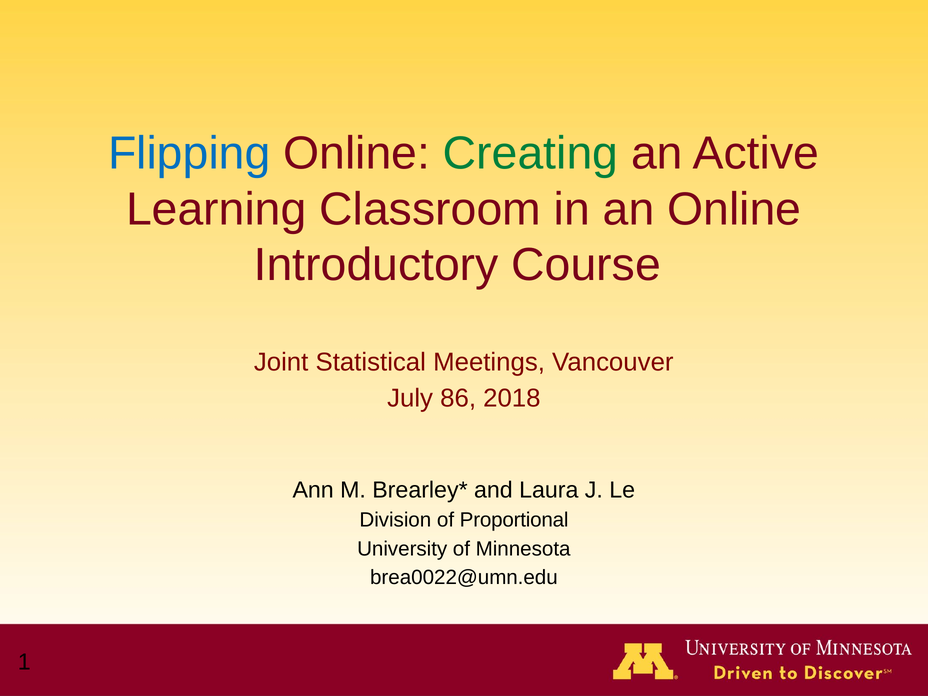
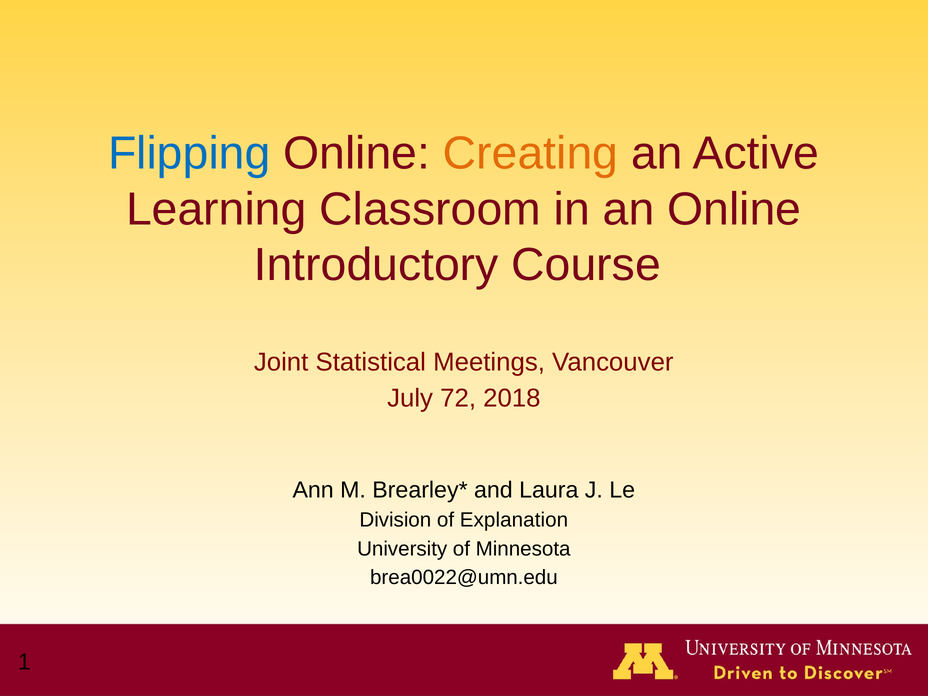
Creating colour: green -> orange (531, 154)
86: 86 -> 72 (458, 398)
Proportional: Proportional -> Explanation (514, 520)
